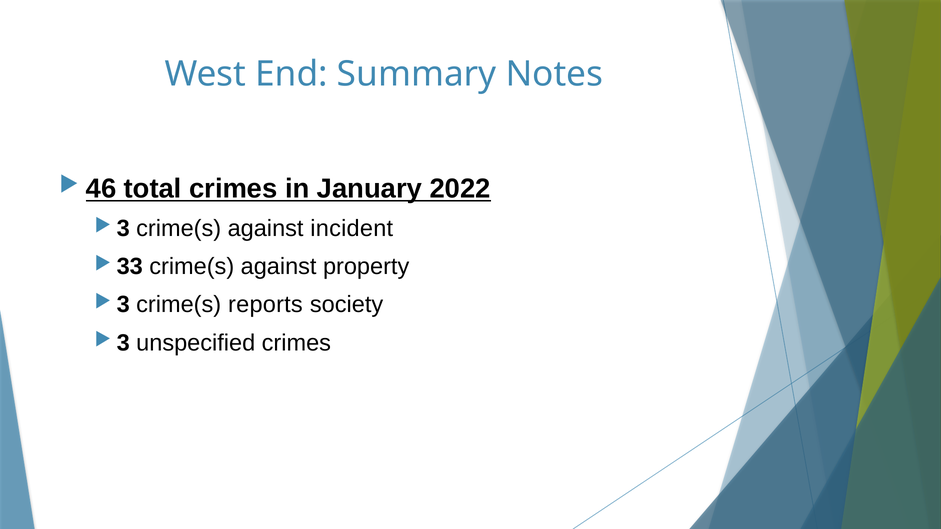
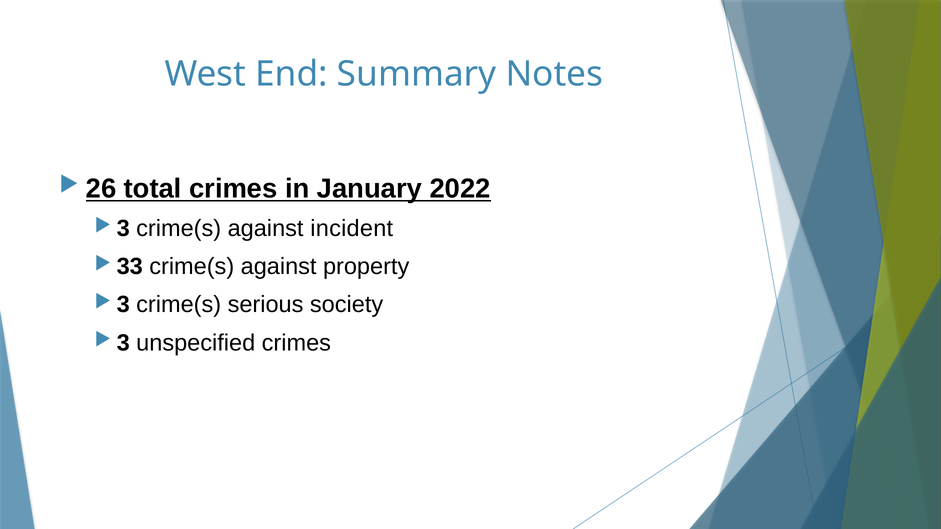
46: 46 -> 26 (101, 189)
reports: reports -> serious (266, 305)
